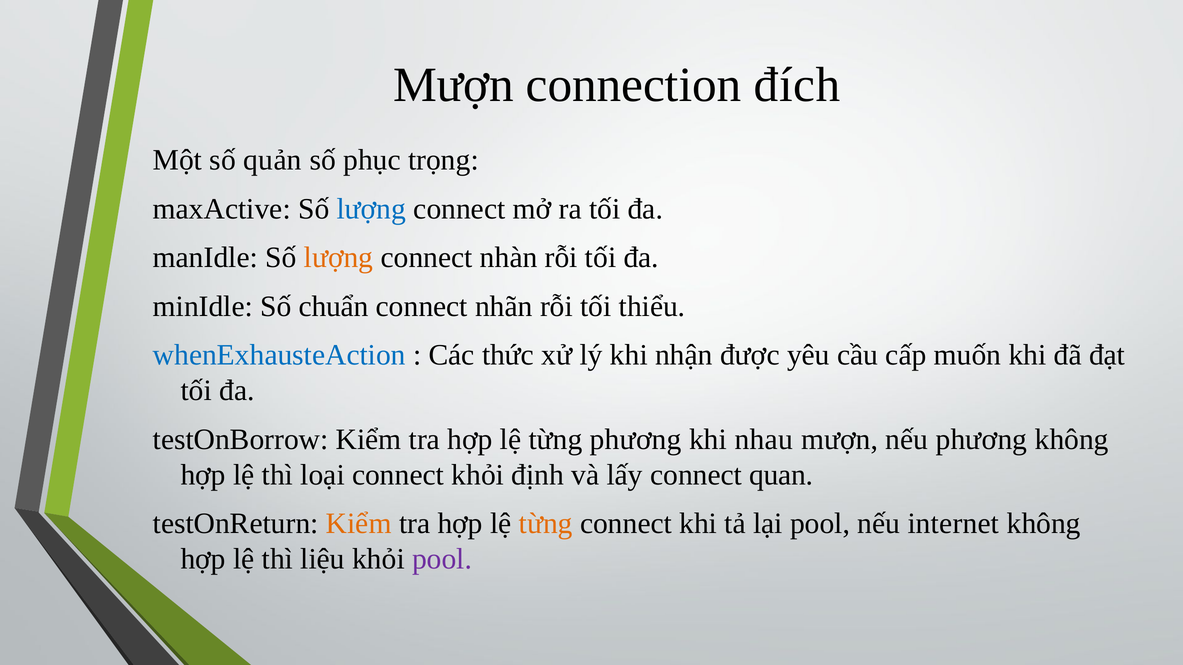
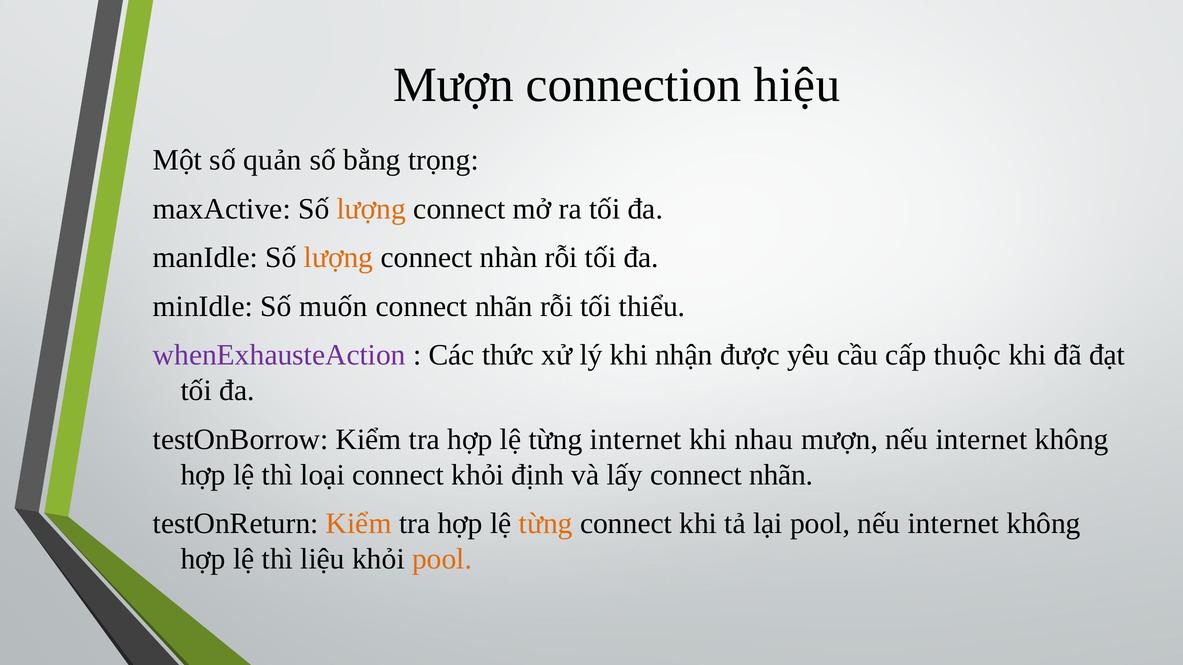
đích: đích -> hiệu (797, 85)
phục: phục -> bằng (372, 160)
lượng colour: blue -> orange (371, 209)
chuẩn: chuẩn -> muốn (334, 307)
whenExhausteAction colour: blue -> purple (279, 355)
muốn: muốn -> thuộc (967, 355)
từng phương: phương -> internet (636, 440)
mượn nếu phương: phương -> internet (981, 440)
lấy connect quan: quan -> nhãn (781, 475)
pool colour: purple -> orange (442, 560)
